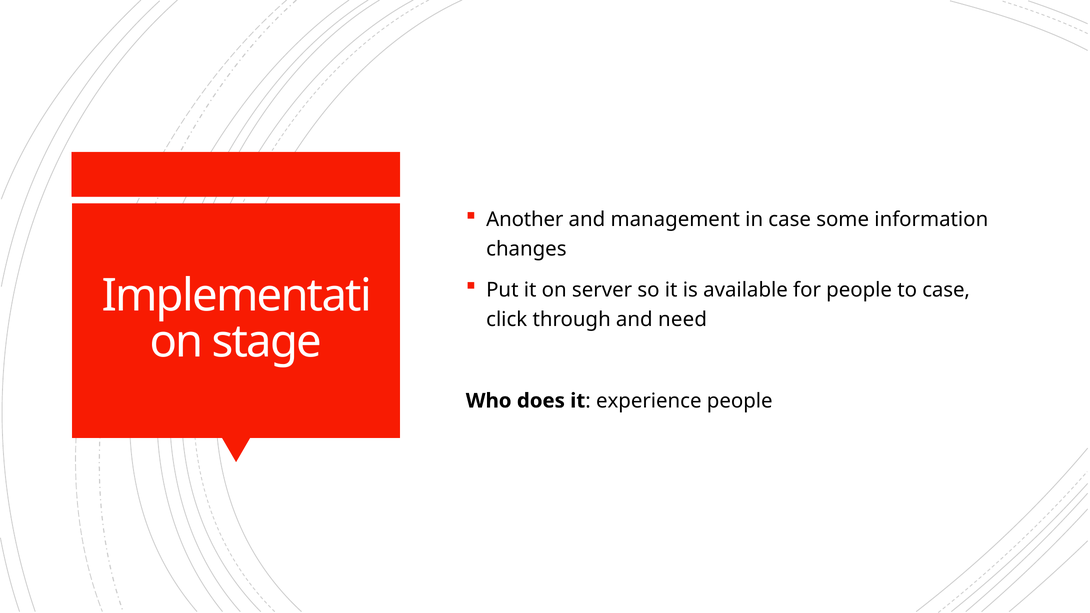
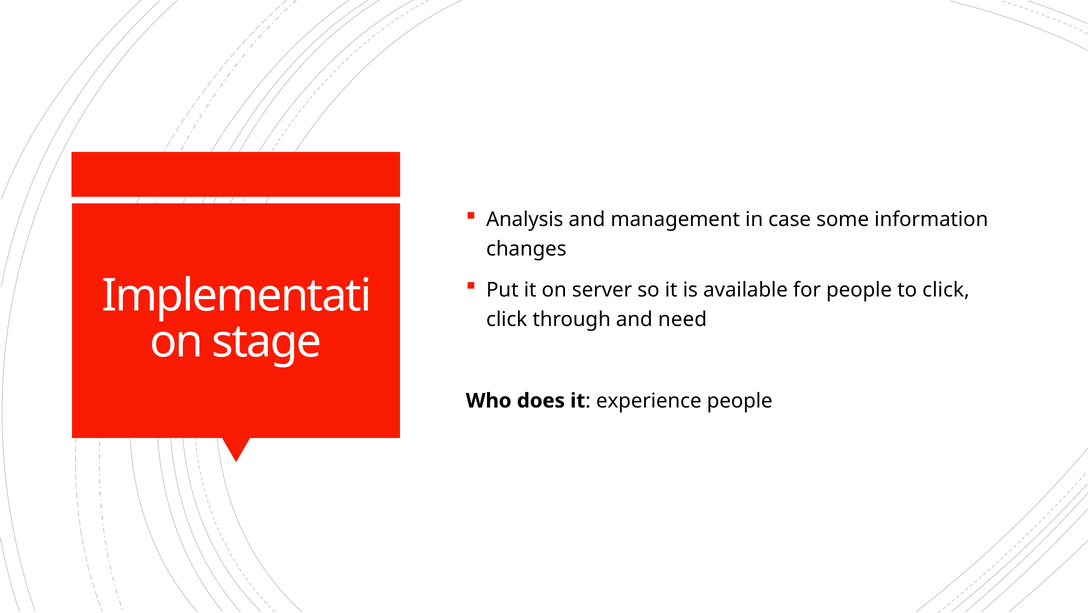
Another: Another -> Analysis (525, 220)
to case: case -> click (946, 290)
